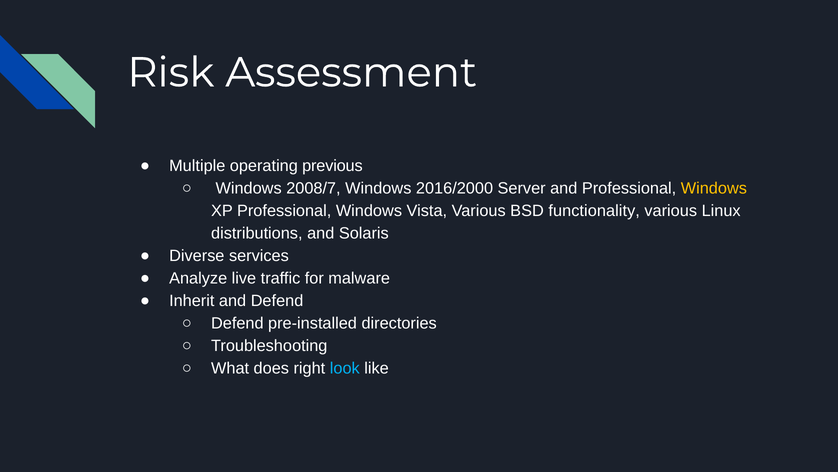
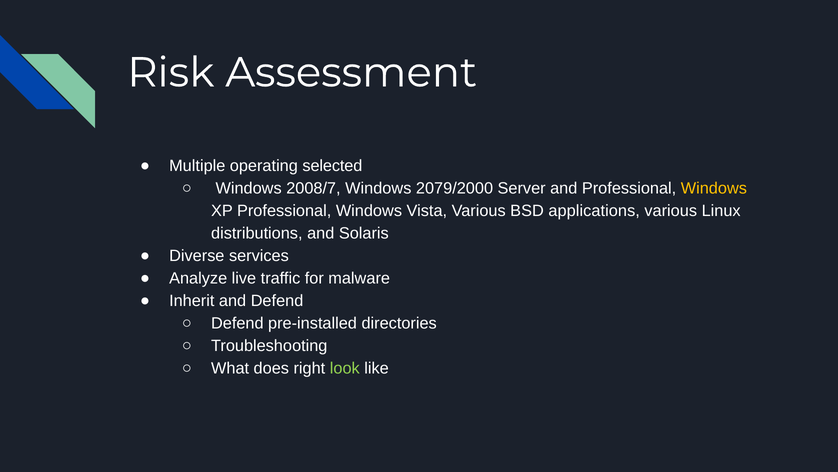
previous: previous -> selected (332, 166)
2016/2000: 2016/2000 -> 2079/2000 (455, 188)
functionality: functionality -> applications (594, 211)
look colour: light blue -> light green (345, 368)
